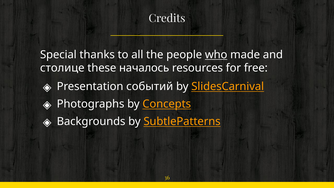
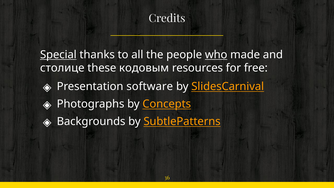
Special underline: none -> present (58, 55)
началось: началось -> кодовым (144, 68)
событий: событий -> software (150, 86)
